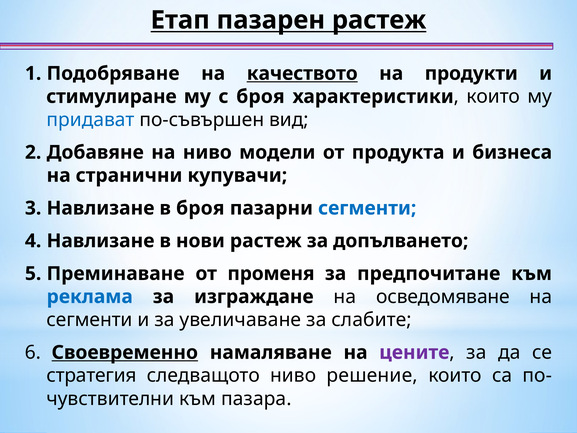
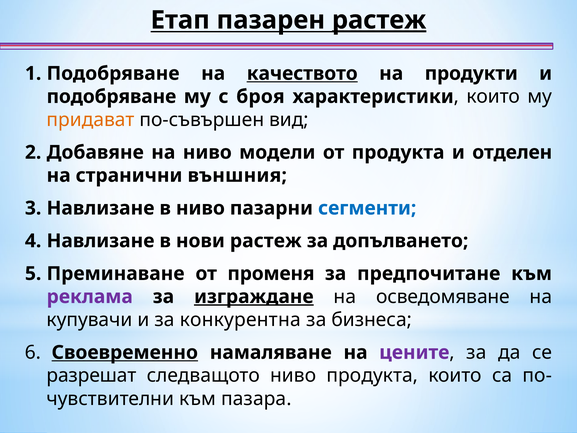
растеж underline: none -> present (379, 20)
стимулиране: стимулиране -> подобряване (111, 97)
придават colour: blue -> orange (91, 120)
бизнеса: бизнеса -> отделен (512, 152)
купувачи: купувачи -> външния (237, 175)
в броя: броя -> ниво (200, 208)
реклама colour: blue -> purple (90, 297)
изграждане underline: none -> present (254, 297)
сегменти: сегменти -> купувачи (90, 320)
увеличаване: увеличаване -> конкурентна (240, 320)
слабите: слабите -> бизнеса (372, 320)
стратегия: стратегия -> разрешат (92, 375)
ниво решение: решение -> продукта (372, 375)
